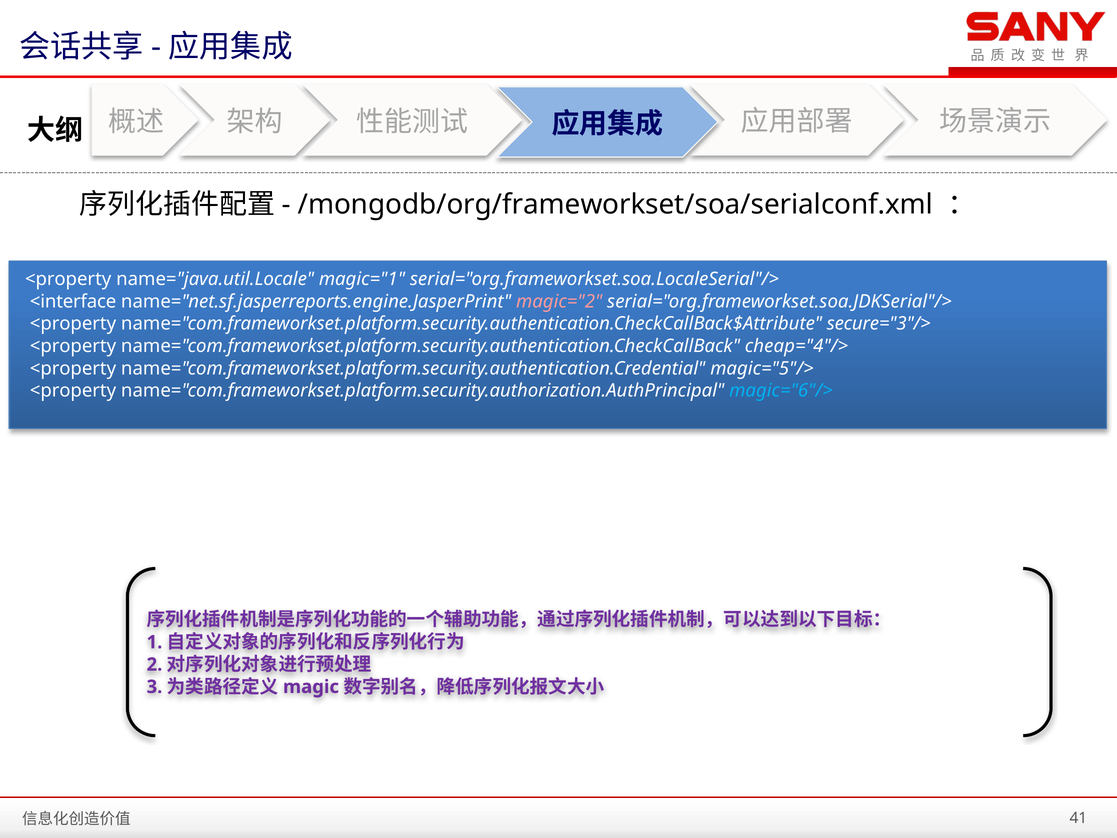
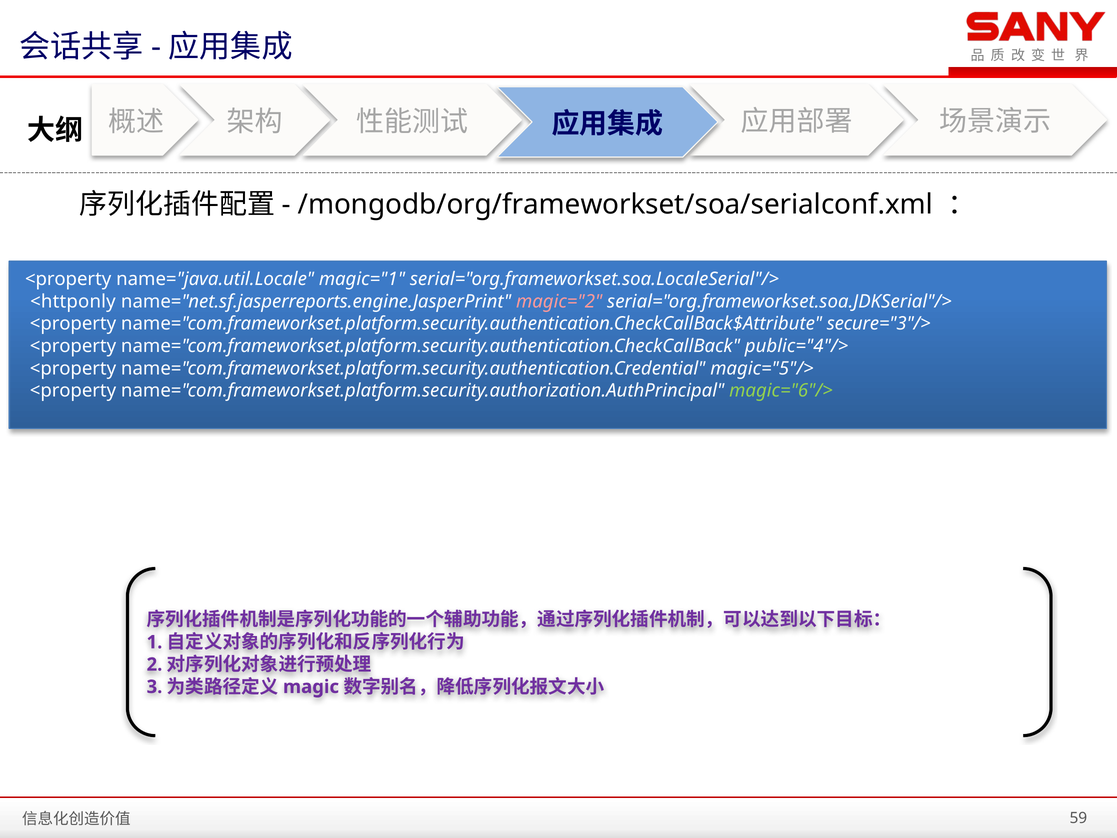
<interface: <interface -> <httponly (73, 301)
cheap="4"/>: cheap="4"/> -> public="4"/> (797, 346)
magic="6"/> colour: light blue -> light green (781, 391)
41: 41 -> 59 (1078, 818)
